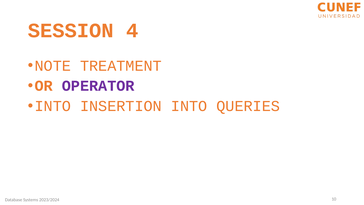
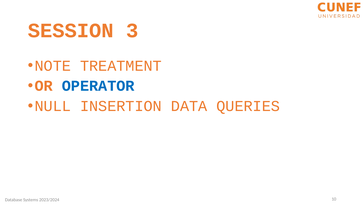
4: 4 -> 3 (132, 31)
OPERATOR colour: purple -> blue (98, 86)
INTO: INTO -> NULL (53, 106)
INSERTION INTO: INTO -> DATA (189, 106)
